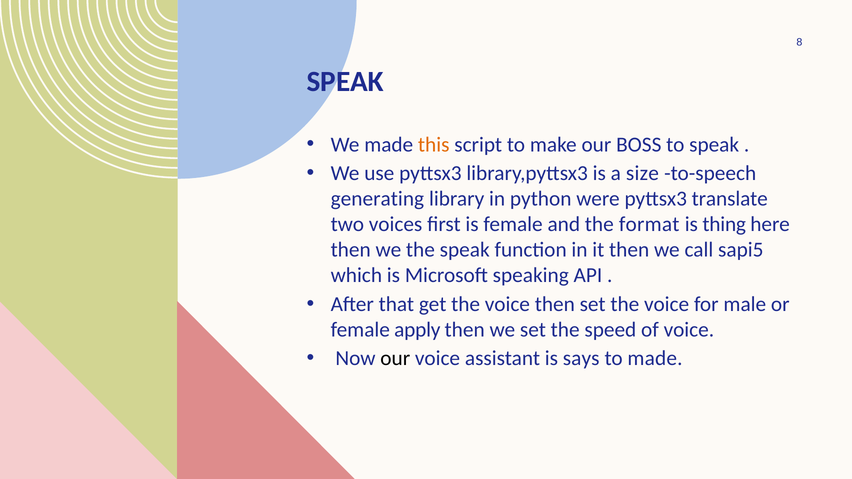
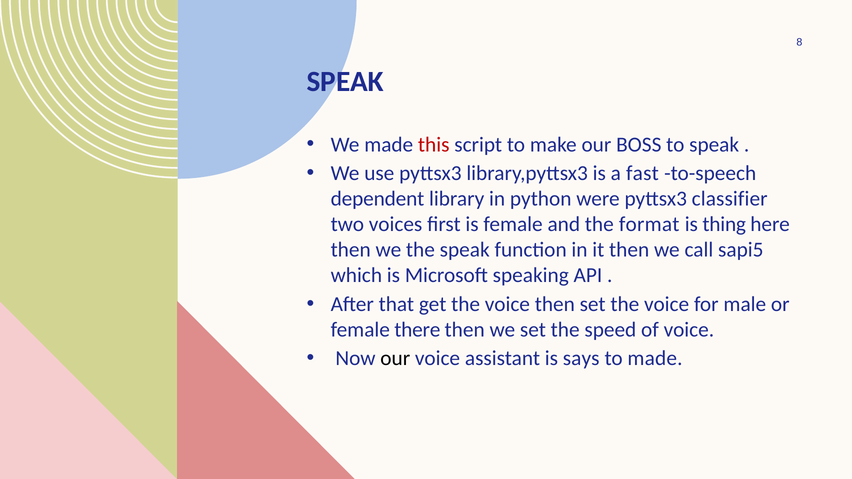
this colour: orange -> red (434, 145)
size: size -> fast (642, 173)
generating: generating -> dependent (377, 199)
translate: translate -> classifier (730, 199)
apply: apply -> there (417, 330)
